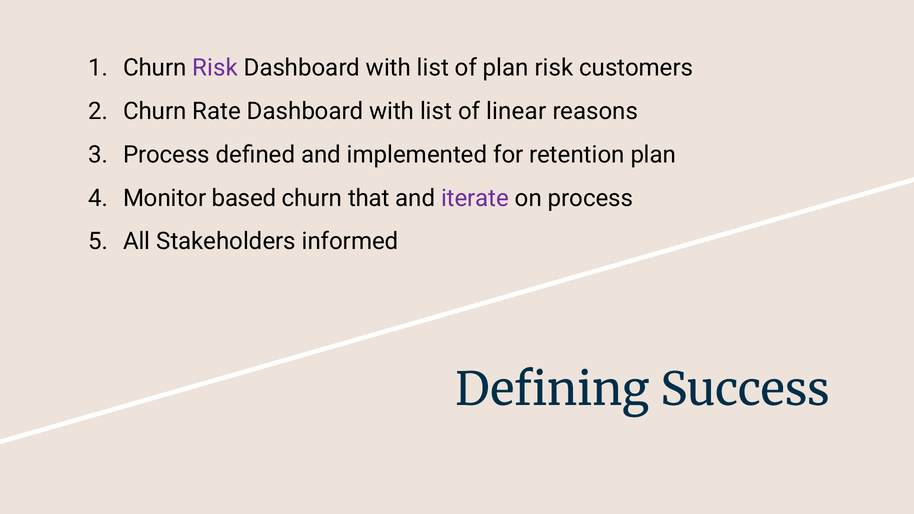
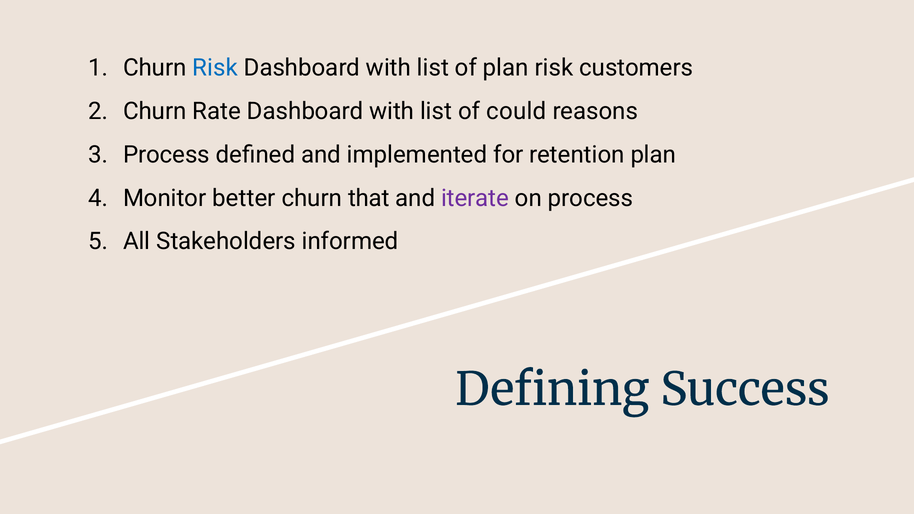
Risk colour: purple -> blue (215, 68)
linear: linear -> could (516, 111)
based: based -> better (244, 198)
